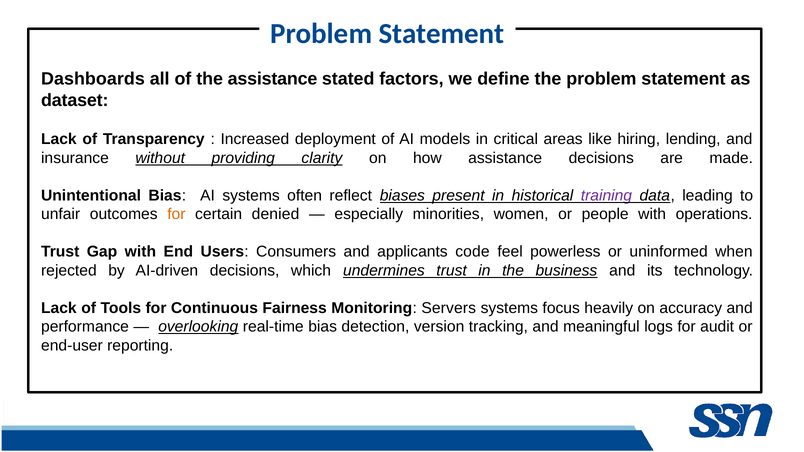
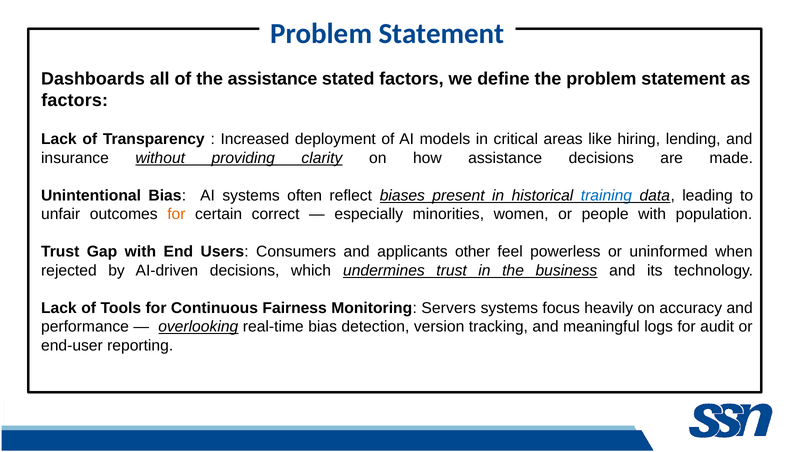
dataset: dataset -> factors (75, 101)
training colour: purple -> blue (606, 196)
denied: denied -> correct (276, 214)
operations: operations -> population (714, 214)
code: code -> other (473, 252)
